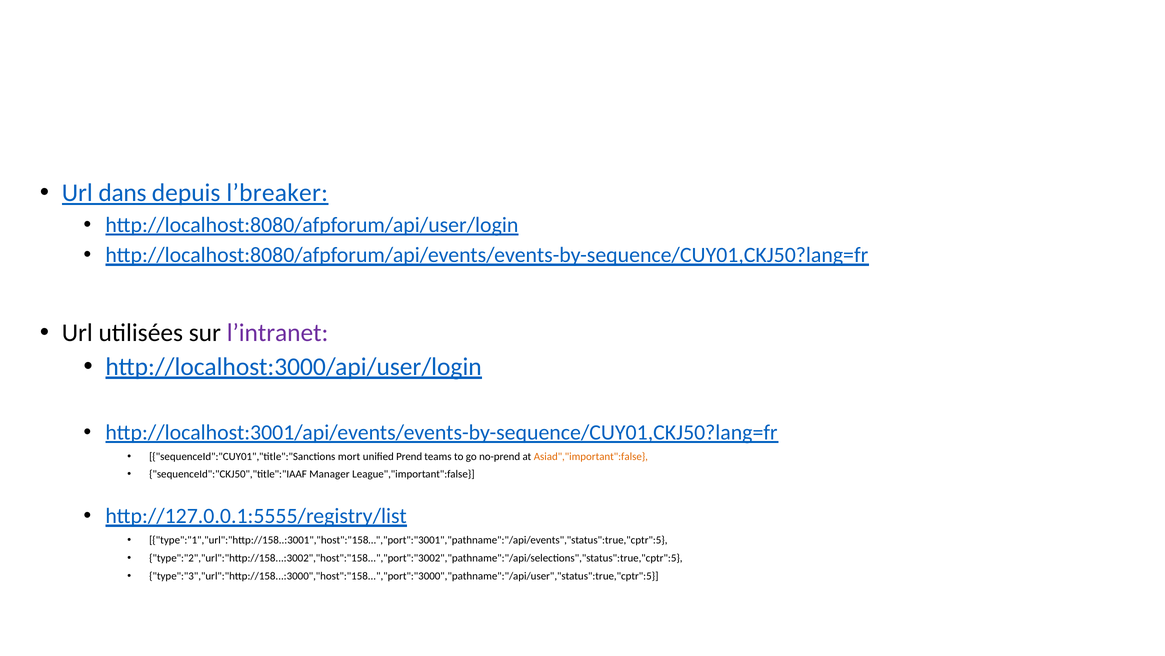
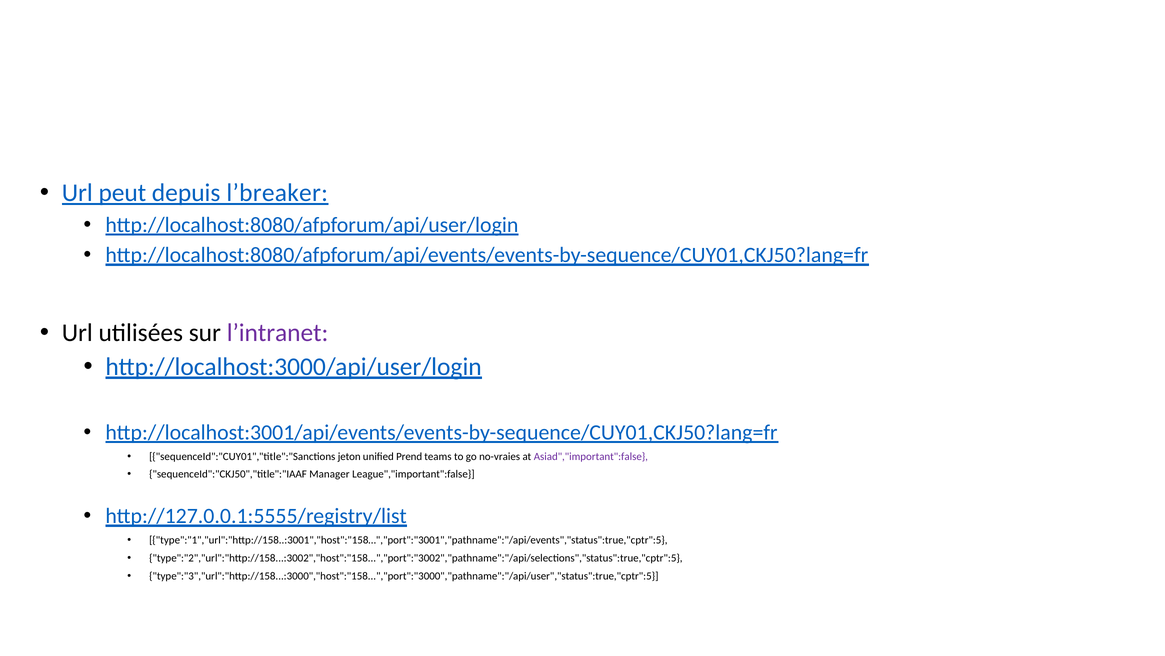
dans: dans -> peut (122, 193)
mort: mort -> jeton (349, 456)
no-prend: no-prend -> no-vraies (500, 456)
Asiad","important":false colour: orange -> purple (591, 456)
